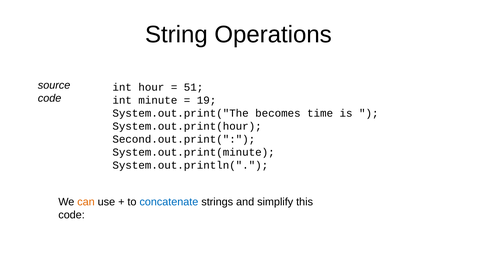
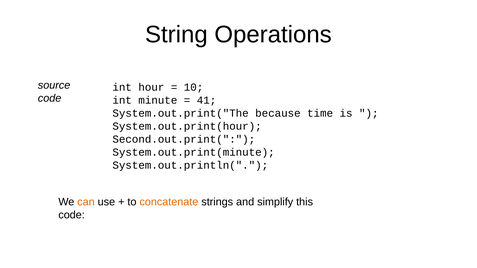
51: 51 -> 10 (194, 87)
19: 19 -> 41 (207, 100)
becomes: becomes -> because (278, 113)
concatenate colour: blue -> orange (169, 202)
